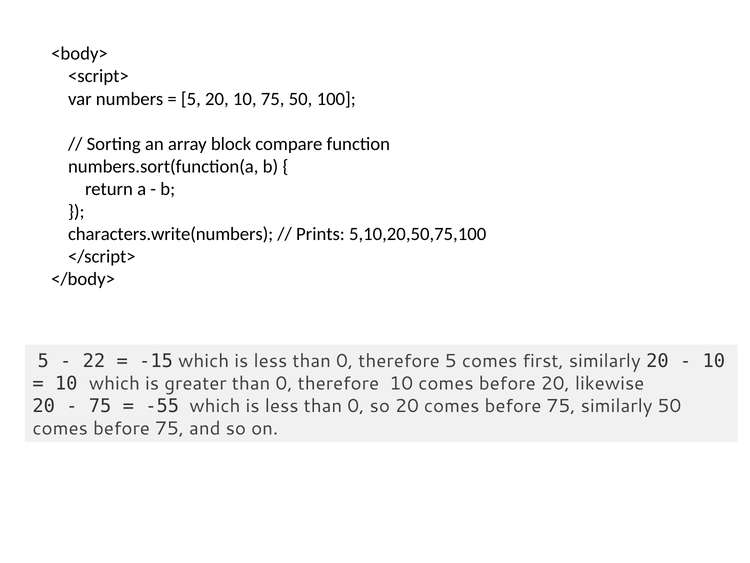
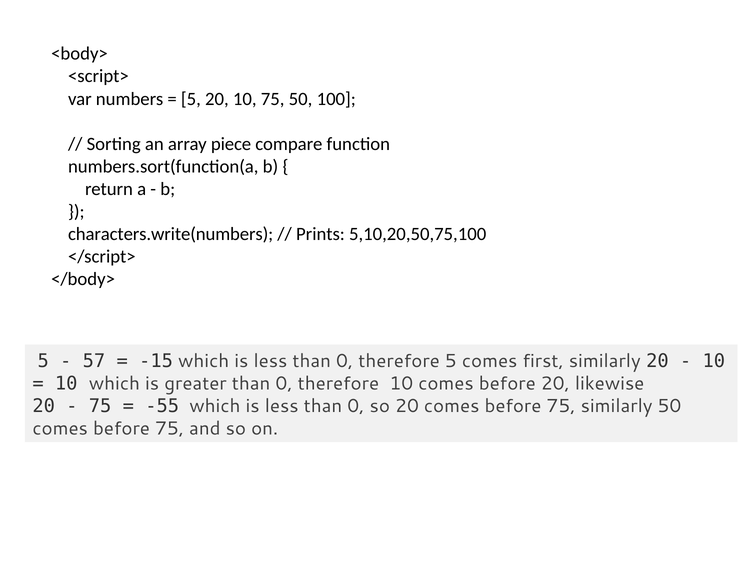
block: block -> piece (231, 144)
22: 22 -> 57 (94, 361)
